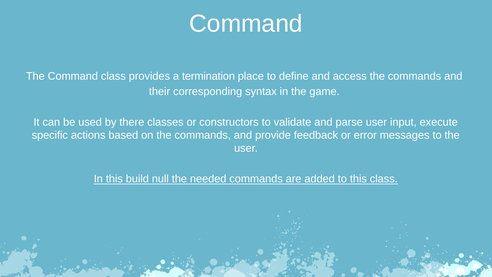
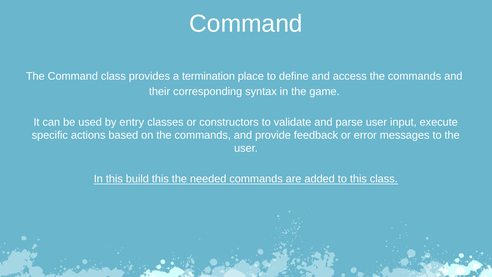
there: there -> entry (132, 122)
build null: null -> this (160, 179)
